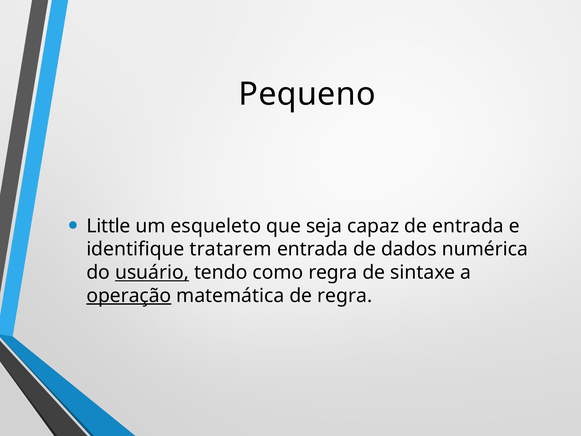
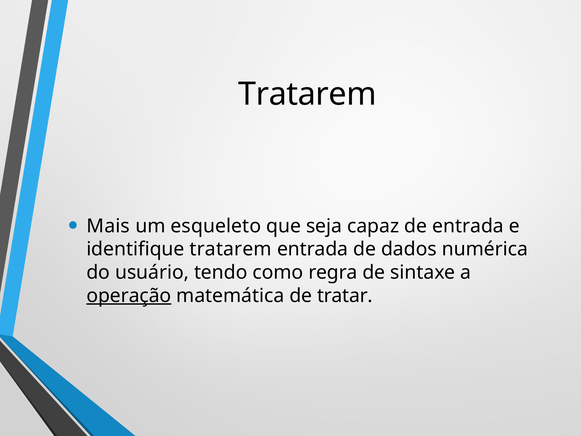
Pequeno: Pequeno -> Tratarem (307, 94)
Little: Little -> Mais (108, 226)
usuário underline: present -> none (152, 272)
de regra: regra -> tratar (345, 296)
